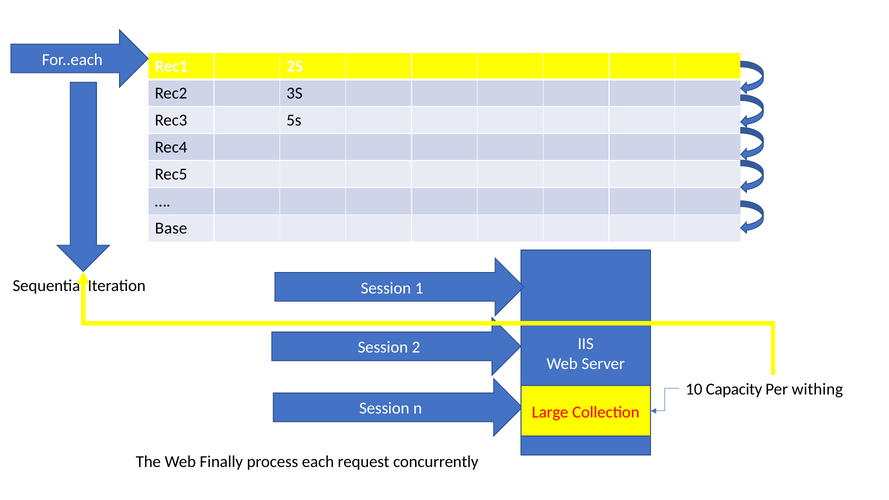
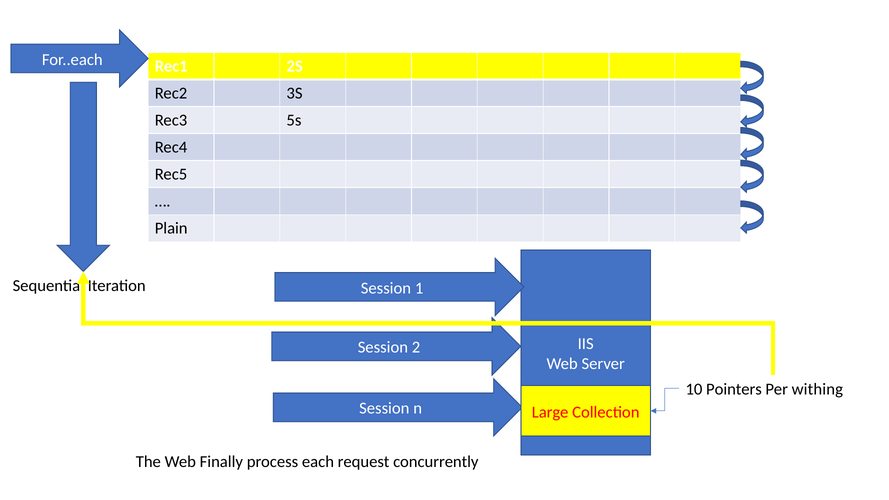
Base: Base -> Plain (171, 228)
Capacity: Capacity -> Pointers (734, 390)
